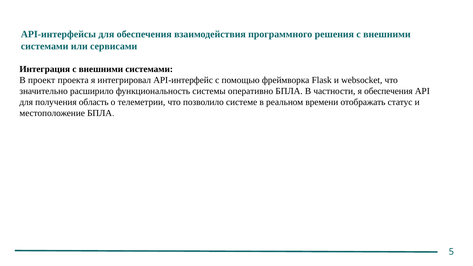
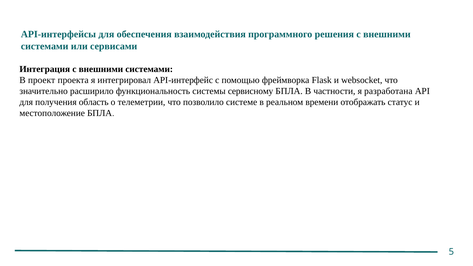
оперативно: оперативно -> сервисному (251, 91)
я обеспечения: обеспечения -> разработана (388, 91)
